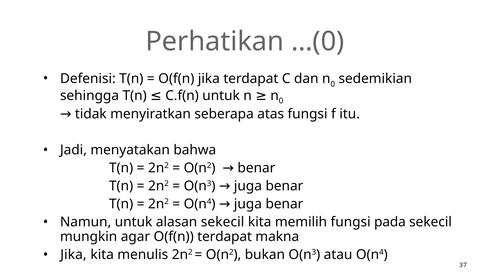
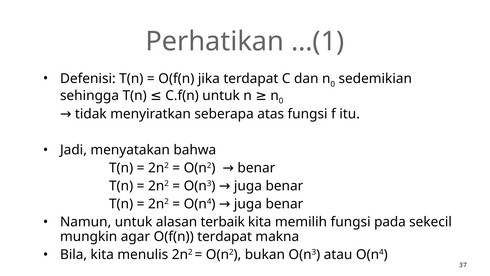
…(0: …(0 -> …(1 (318, 41)
alasan sekecil: sekecil -> terbaik (223, 222)
Jika: Jika -> Bila (74, 254)
